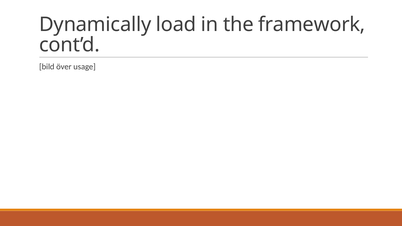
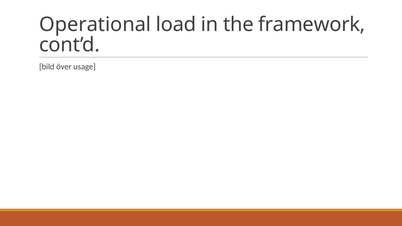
Dynamically: Dynamically -> Operational (95, 25)
